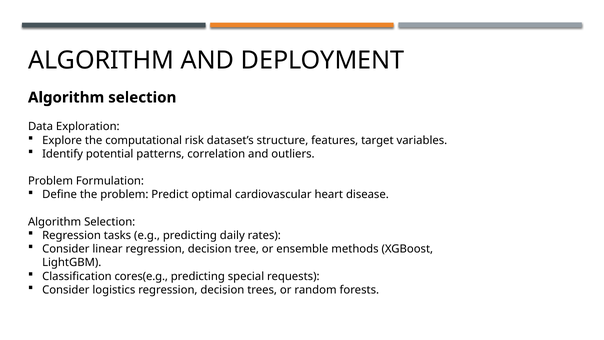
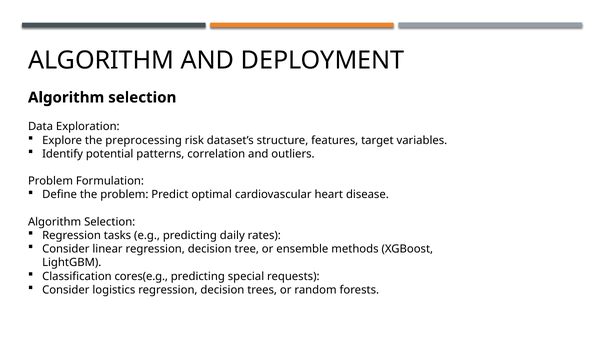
computational: computational -> preprocessing (144, 140)
